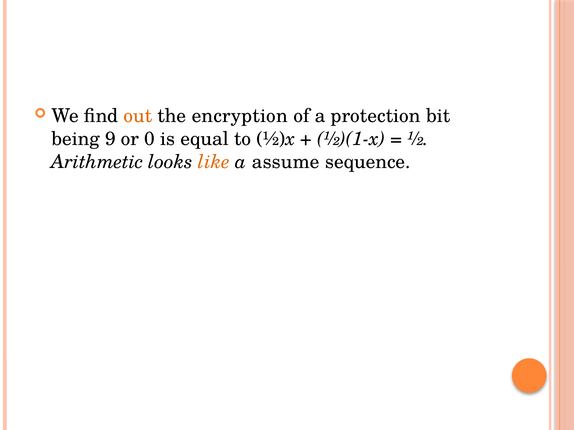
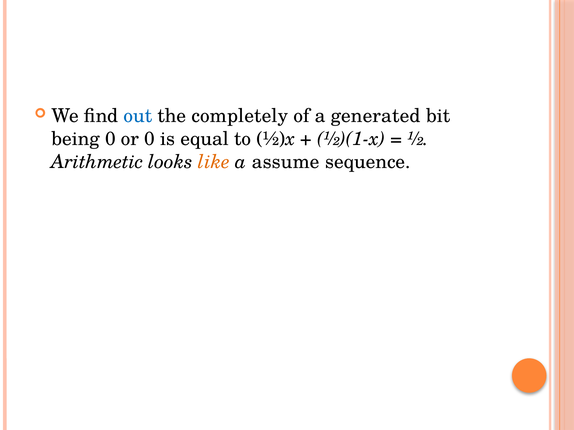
out colour: orange -> blue (138, 116)
encryption: encryption -> completely (240, 116)
protection: protection -> generated (376, 116)
being 9: 9 -> 0 (110, 139)
